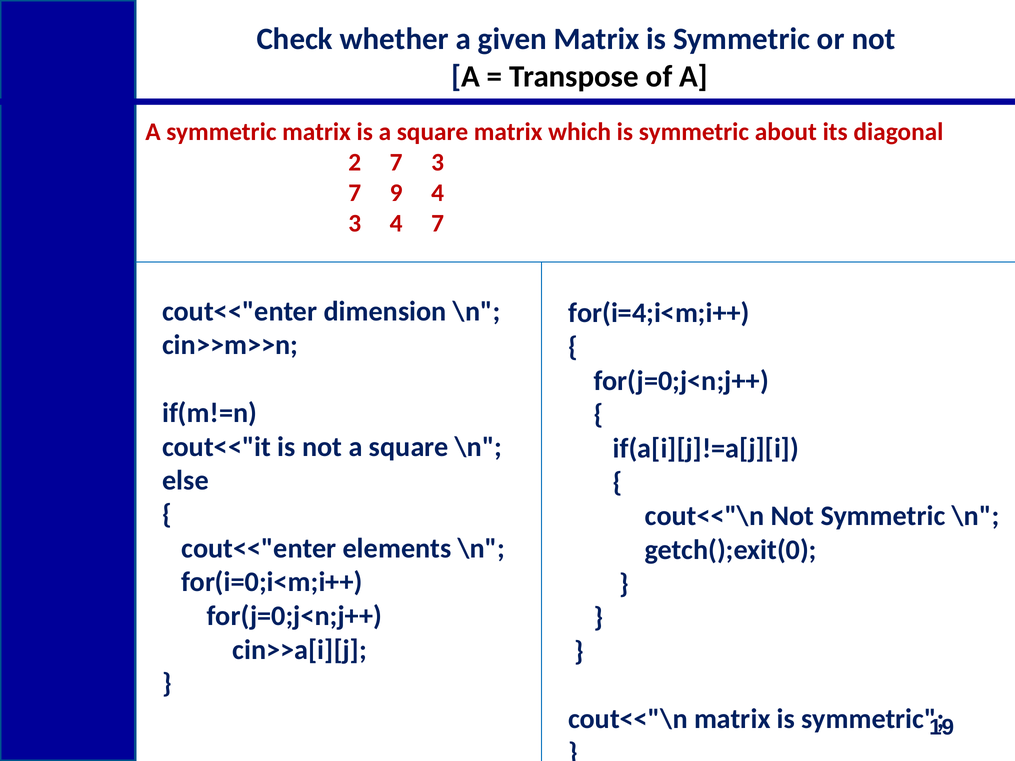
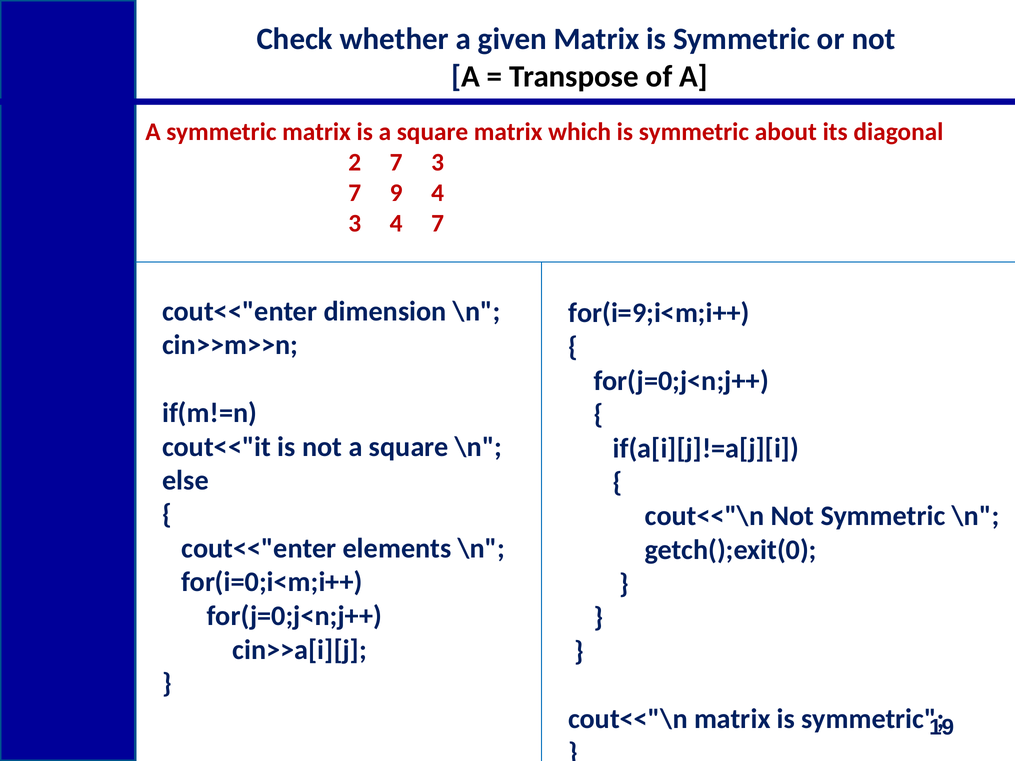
for(i=4;i<m;i++: for(i=4;i<m;i++ -> for(i=9;i<m;i++ (659, 313)
